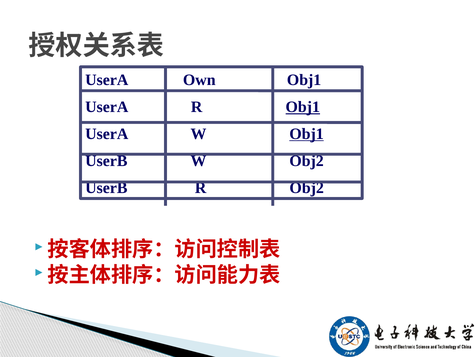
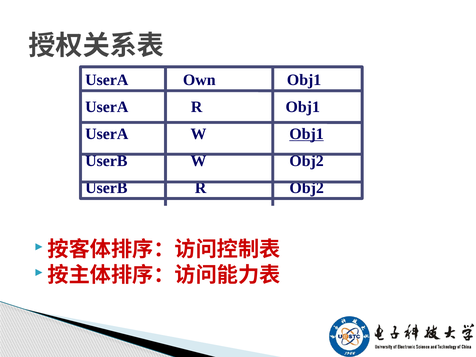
Obj1 underline: present -> none (303, 107)
